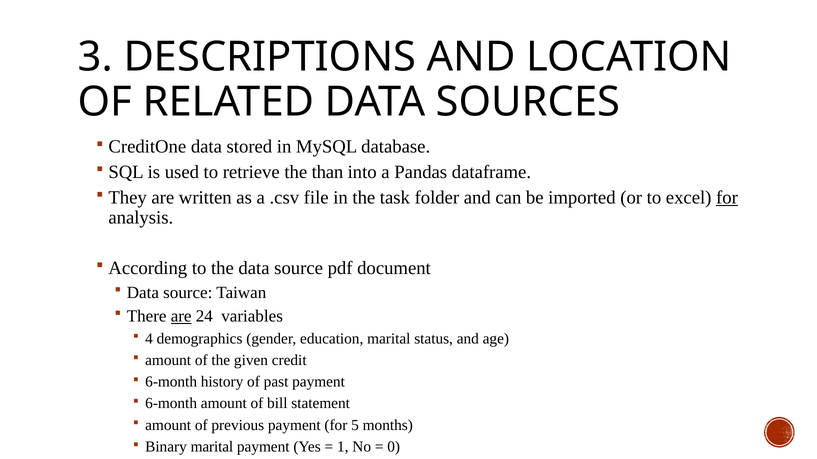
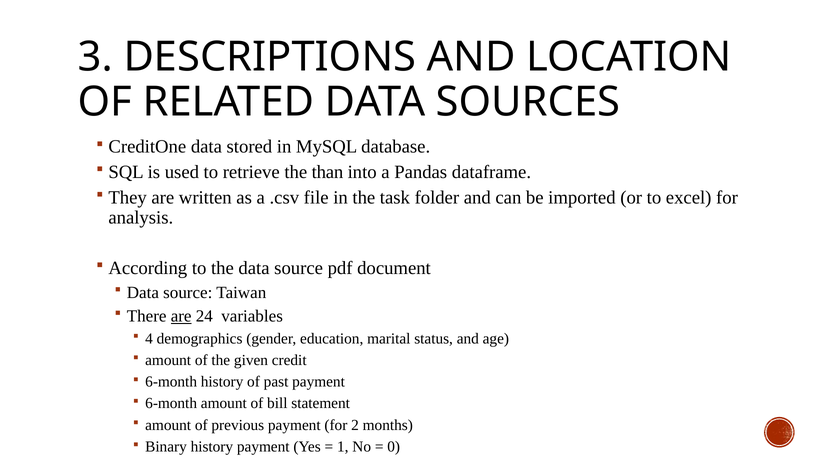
for underline: present -> none (727, 198)
5: 5 -> 2 (355, 426)
Binary marital: marital -> history (212, 447)
